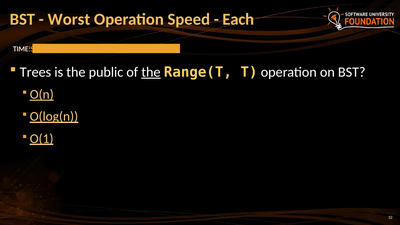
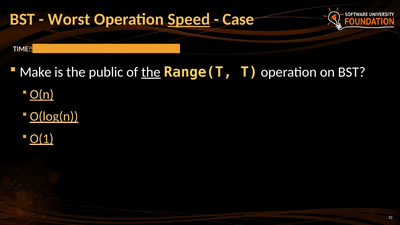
Speed underline: none -> present (189, 19)
Each: Each -> Case (238, 19)
Trees: Trees -> Make (36, 72)
